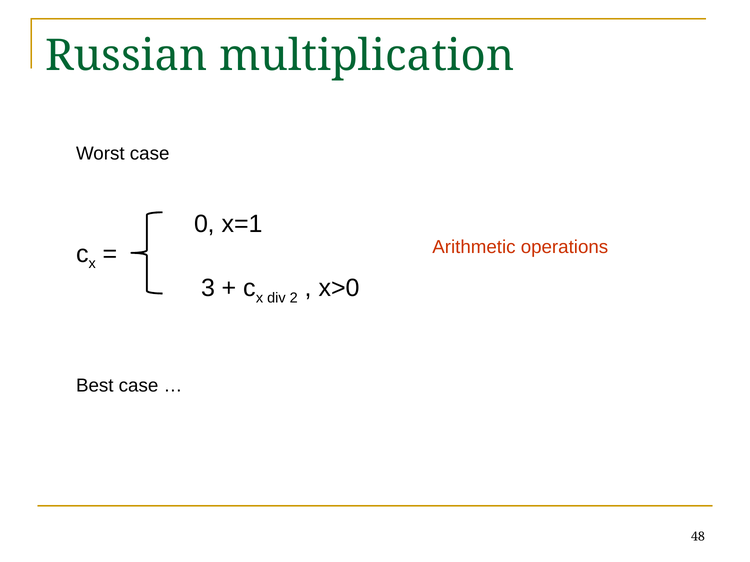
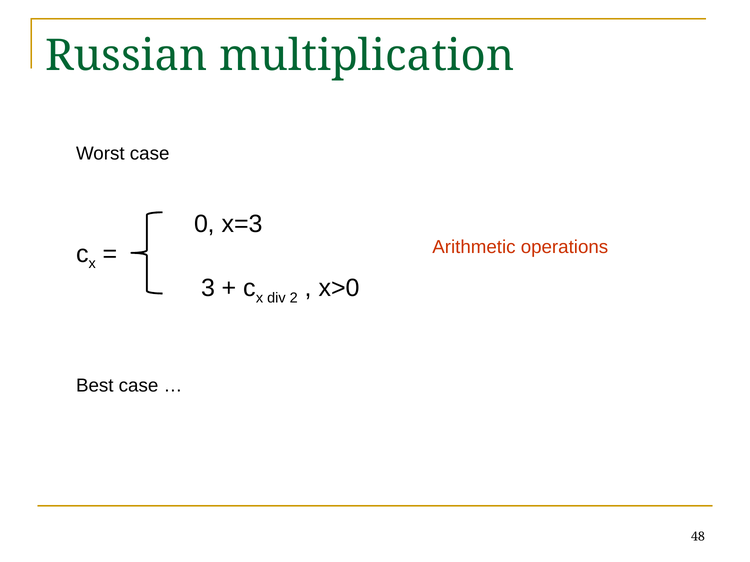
x=1: x=1 -> x=3 (242, 224)
